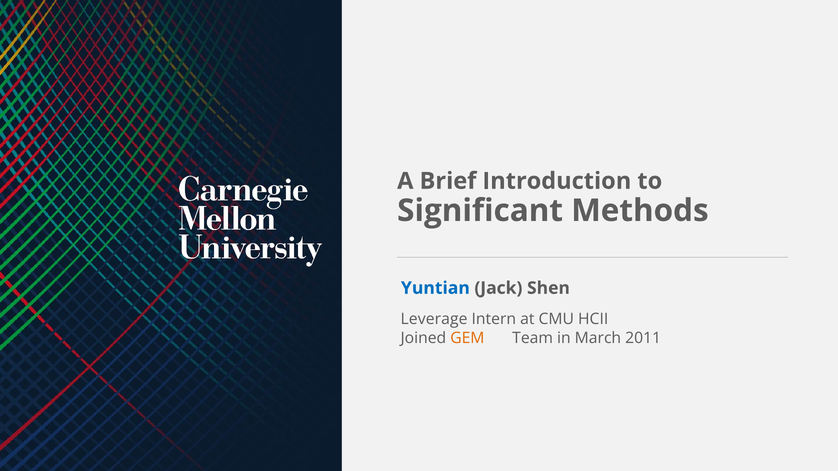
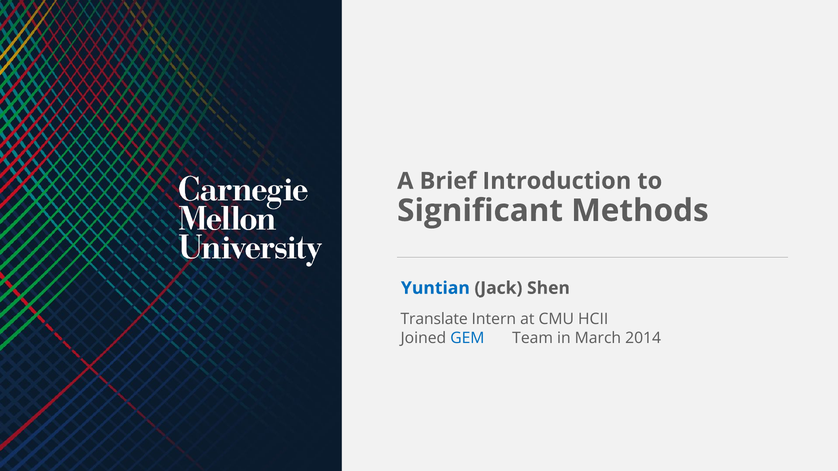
Leverage: Leverage -> Translate (434, 319)
GEM colour: orange -> blue (467, 338)
2011: 2011 -> 2014 (643, 338)
